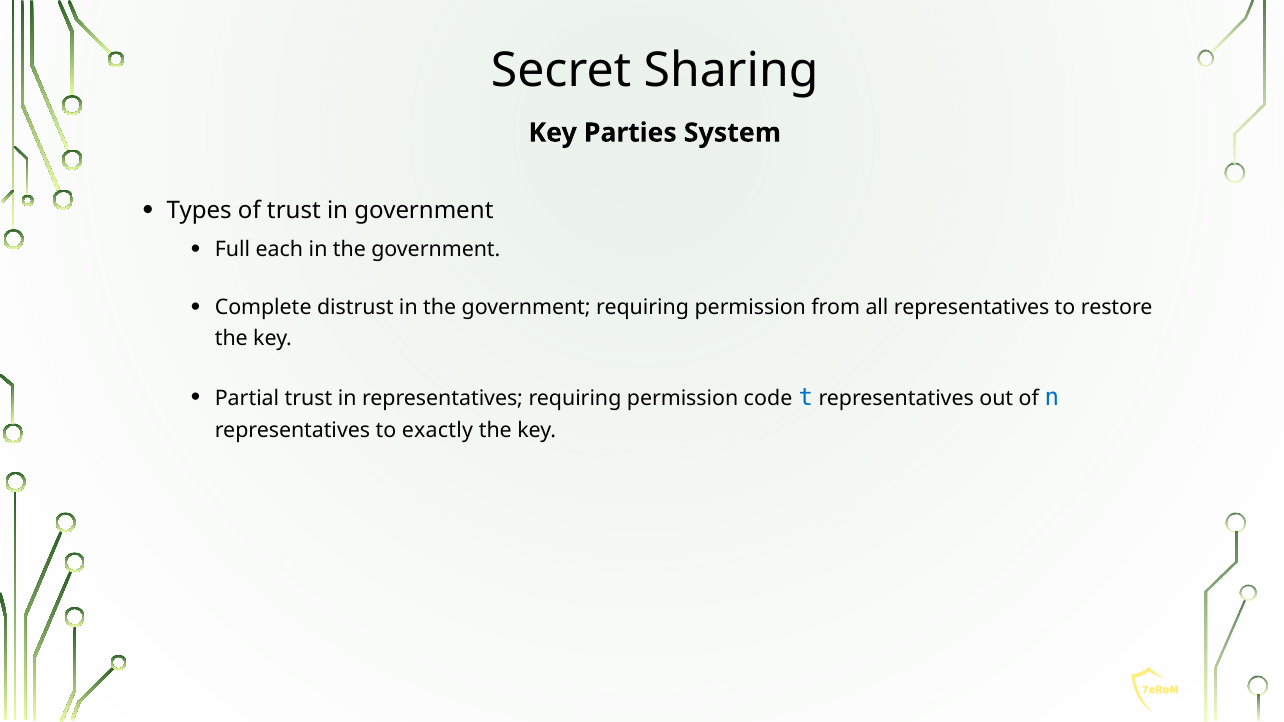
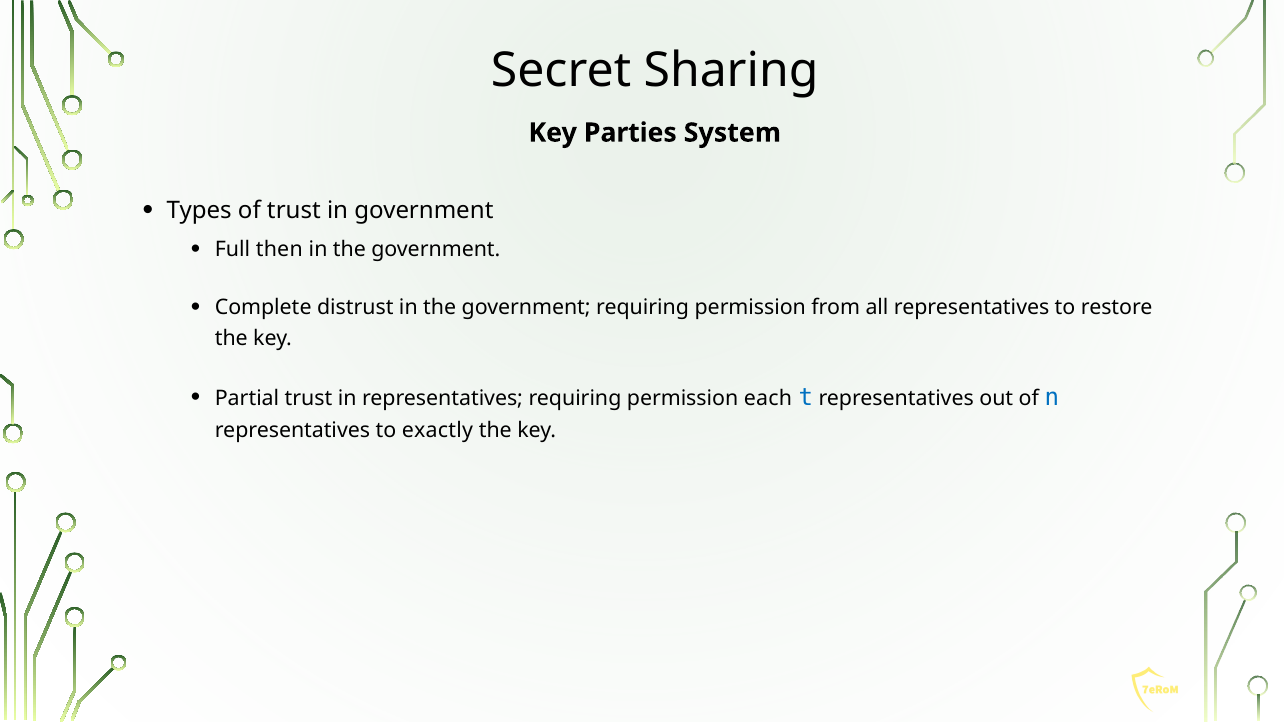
each: each -> then (279, 250)
code: code -> each (768, 399)
